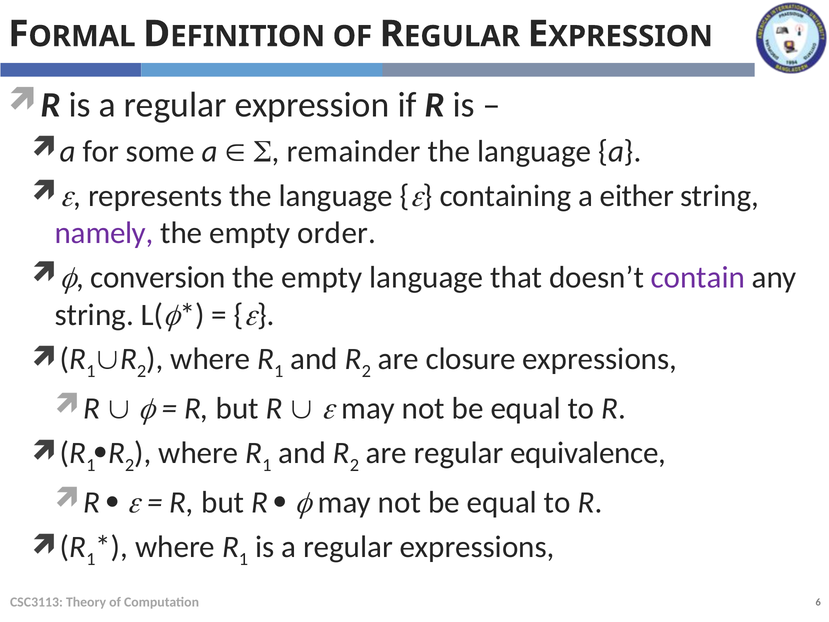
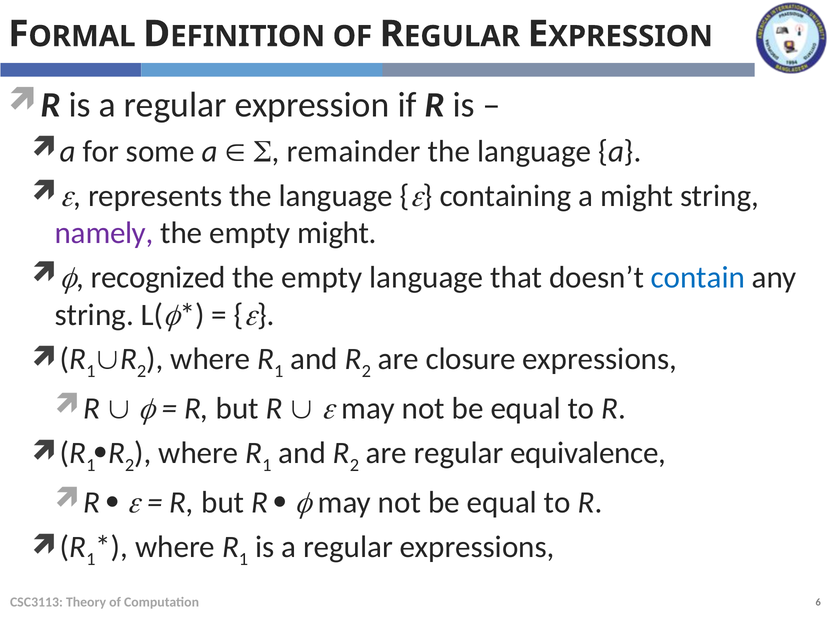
a either: either -> might (637, 196)
empty order: order -> might (337, 233)
conversion: conversion -> recognized (158, 277)
contain colour: purple -> blue (698, 277)
